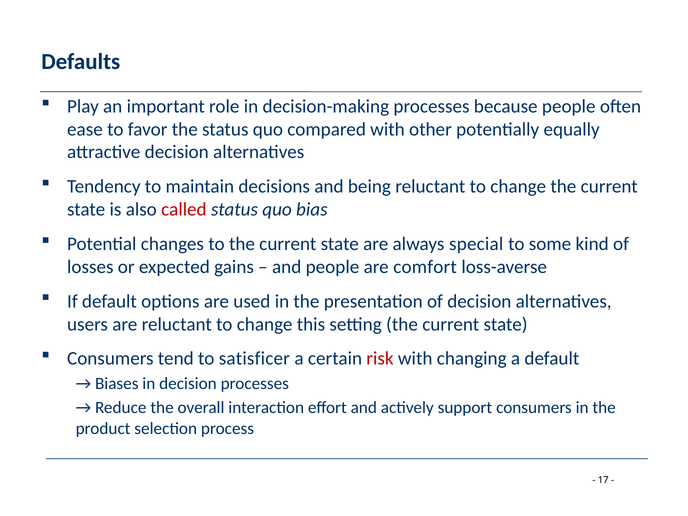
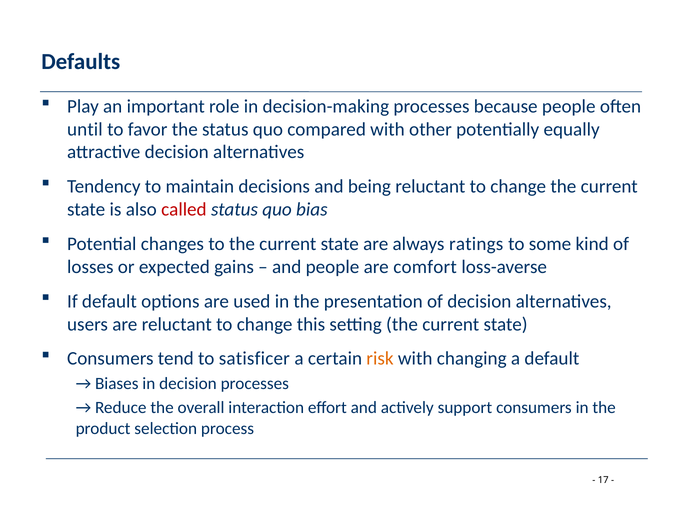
ease: ease -> until (85, 129)
special: special -> ratings (476, 244)
risk colour: red -> orange (380, 359)
